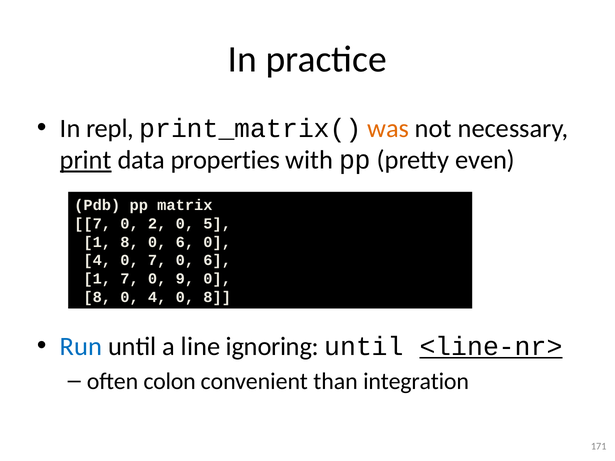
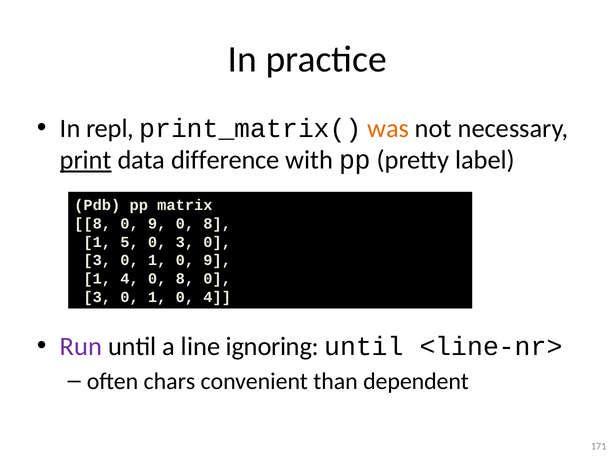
properties: properties -> difference (225, 160)
even: even -> label (485, 160)
7: 7 -> 8 (93, 224)
2: 2 -> 9 (157, 224)
5: 5 -> 8 (217, 224)
1 8: 8 -> 5 (130, 242)
6: 6 -> 3 (185, 242)
4: 4 -> 3 (97, 261)
7: 7 -> 1 (157, 261)
6: 6 -> 9 (217, 261)
1 7: 7 -> 4 (130, 279)
9: 9 -> 8 (185, 279)
8: 8 -> 3 (97, 297)
4: 4 -> 1 (157, 297)
8: 8 -> 4 (217, 297)
Run colour: blue -> purple (81, 347)
<line-nr> underline: present -> none (491, 347)
colon: colon -> chars (169, 381)
integration: integration -> dependent (416, 381)
